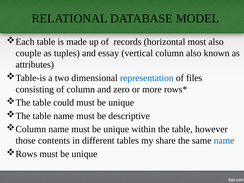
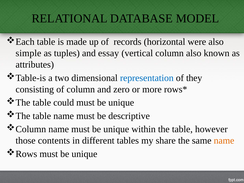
most: most -> were (197, 42)
couple: couple -> simple (28, 53)
files: files -> they (194, 78)
name colour: blue -> orange (224, 141)
